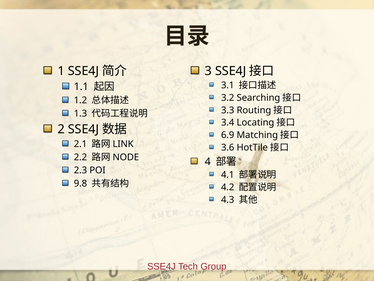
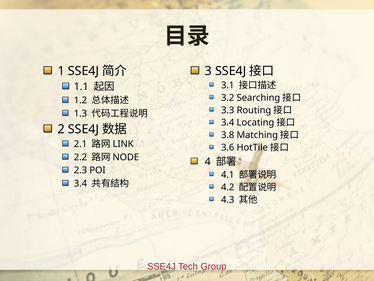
6.9: 6.9 -> 3.8 (228, 135)
9.8: 9.8 -> 3.4 (80, 183)
